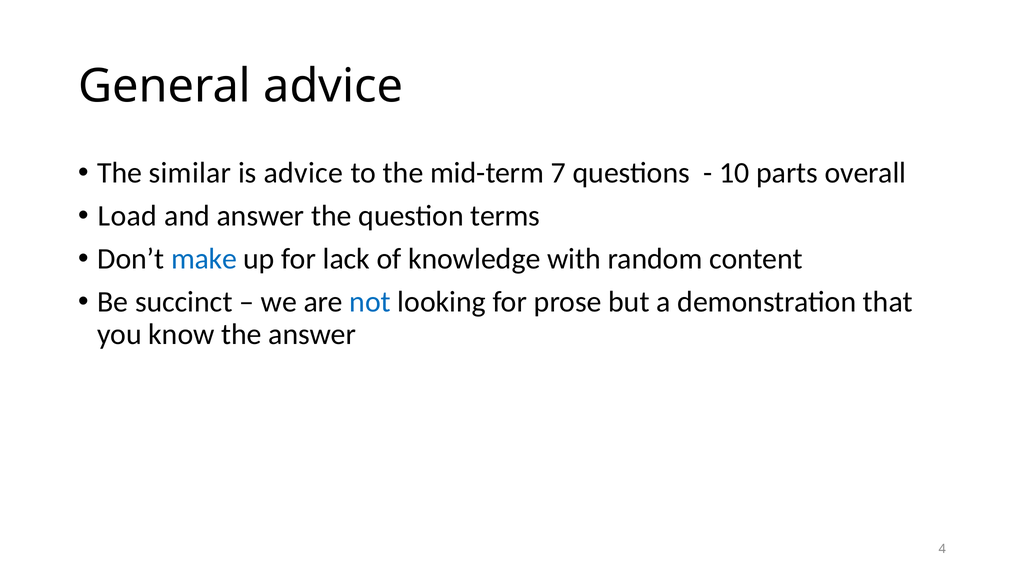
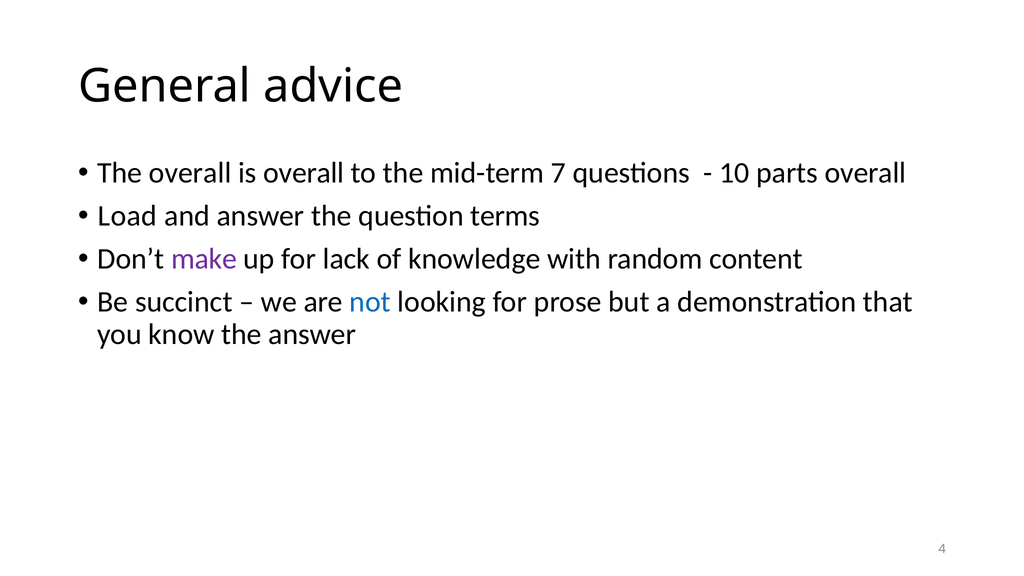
The similar: similar -> overall (190, 173)
is advice: advice -> overall (304, 173)
make colour: blue -> purple (204, 259)
